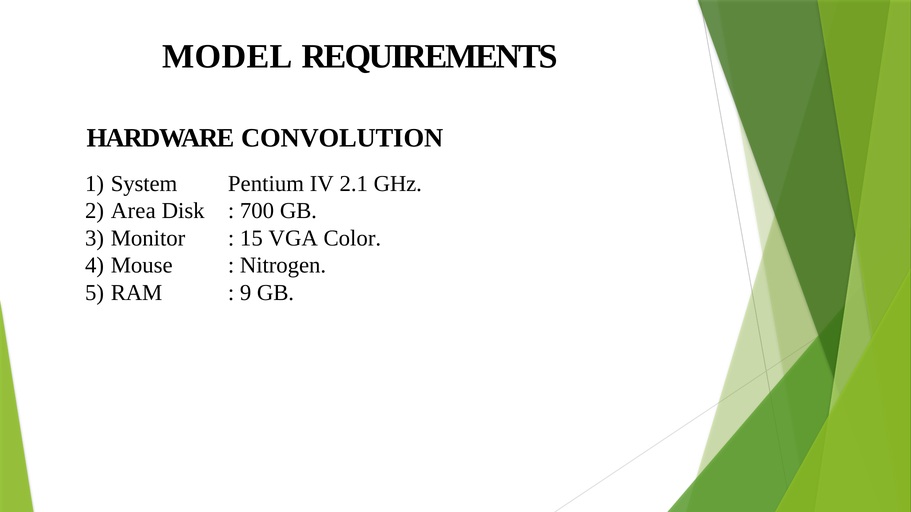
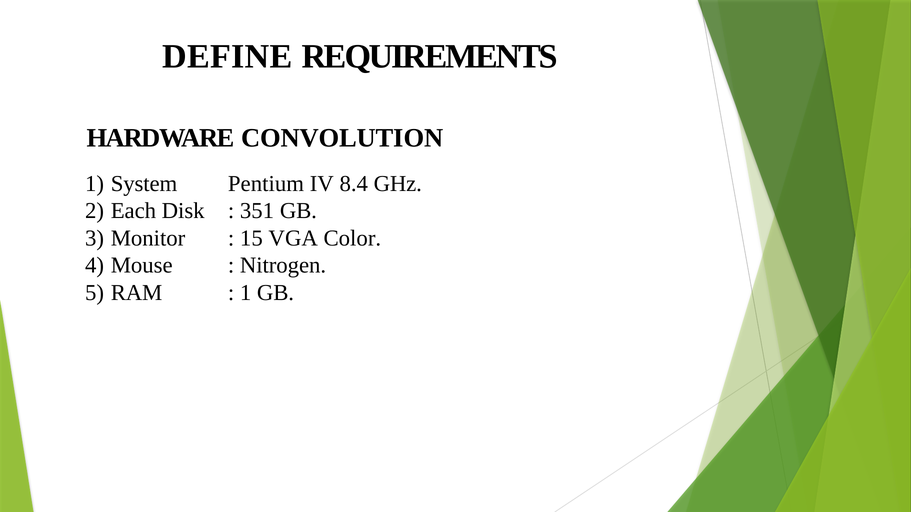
MODEL: MODEL -> DEFINE (227, 57)
2.1: 2.1 -> 8.4 (354, 184)
Area: Area -> Each (133, 211)
700: 700 -> 351 (257, 211)
9: 9 -> 1 (246, 293)
